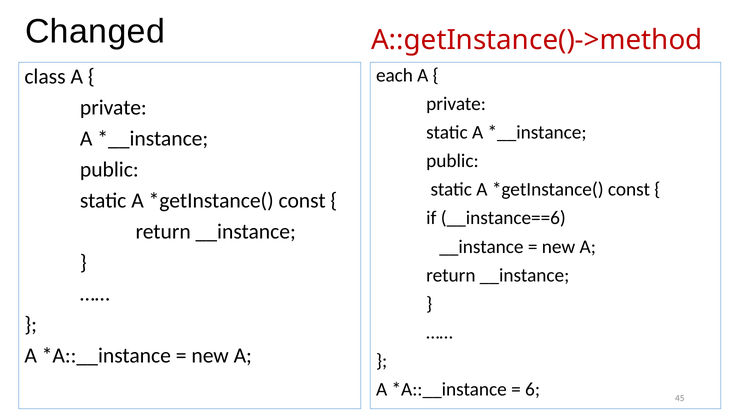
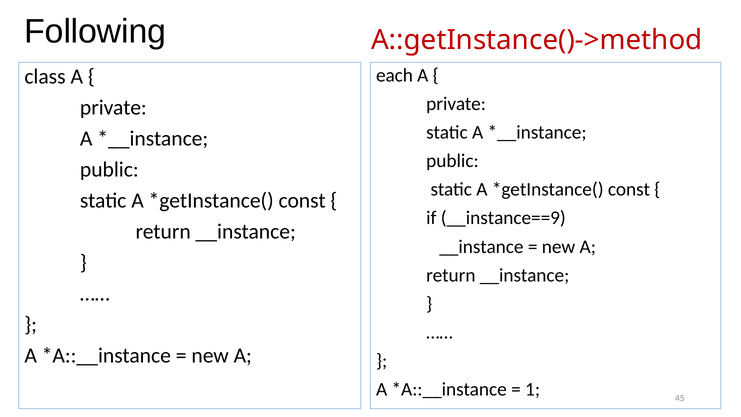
Changed: Changed -> Following (95, 31)
__instance==6: __instance==6 -> __instance==9 (503, 218)
6: 6 -> 1 (533, 389)
